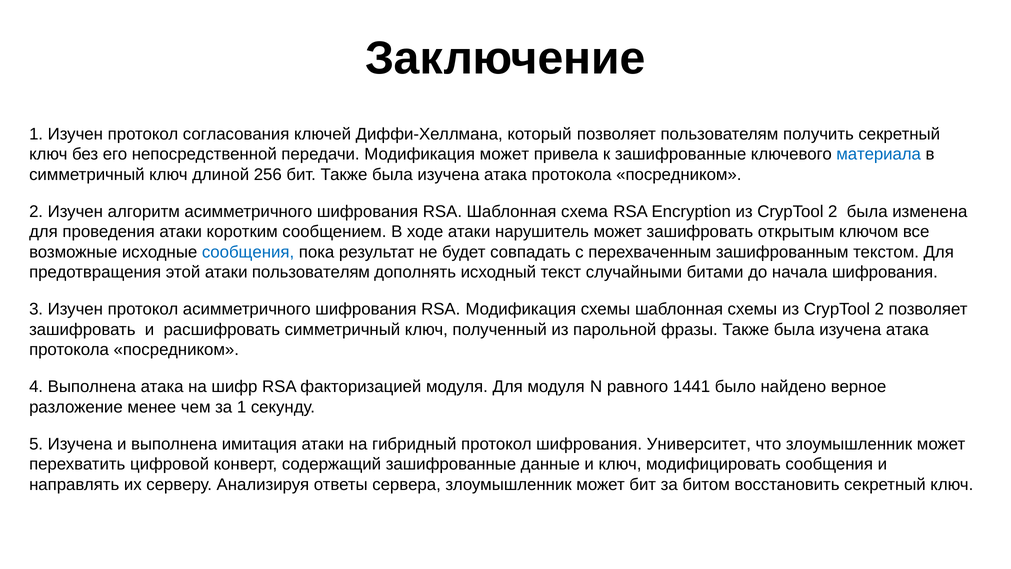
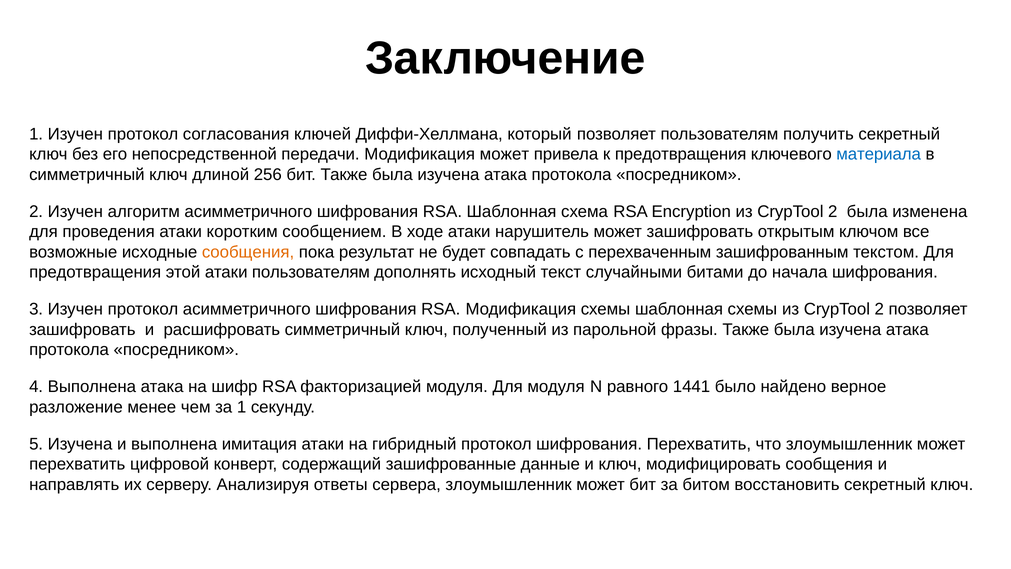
к зашифрованные: зашифрованные -> предотвращения (681, 154)
сообщения colour: blue -> orange (248, 252)
шифрования Университет: Университет -> Перехватить (699, 444)
